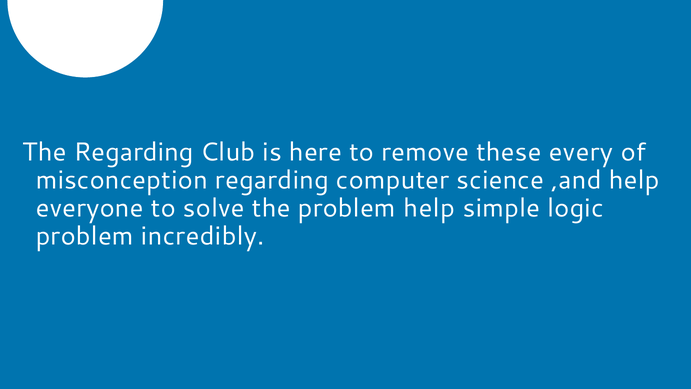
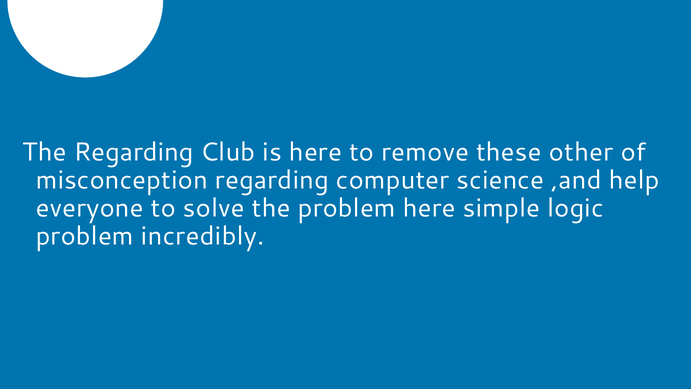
every: every -> other (581, 152)
problem help: help -> here (429, 208)
